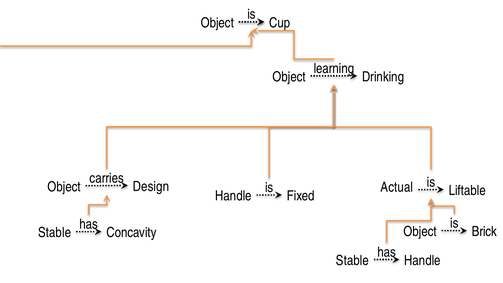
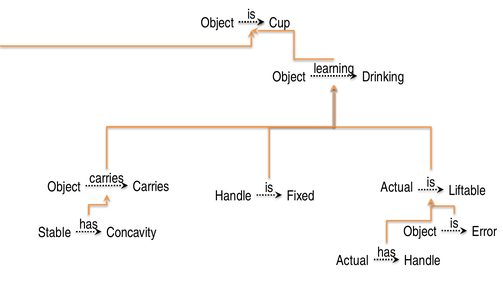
Object Design: Design -> Carries (151, 186)
Brick: Brick -> Error (484, 231)
Stable: Stable -> Actual (352, 260)
